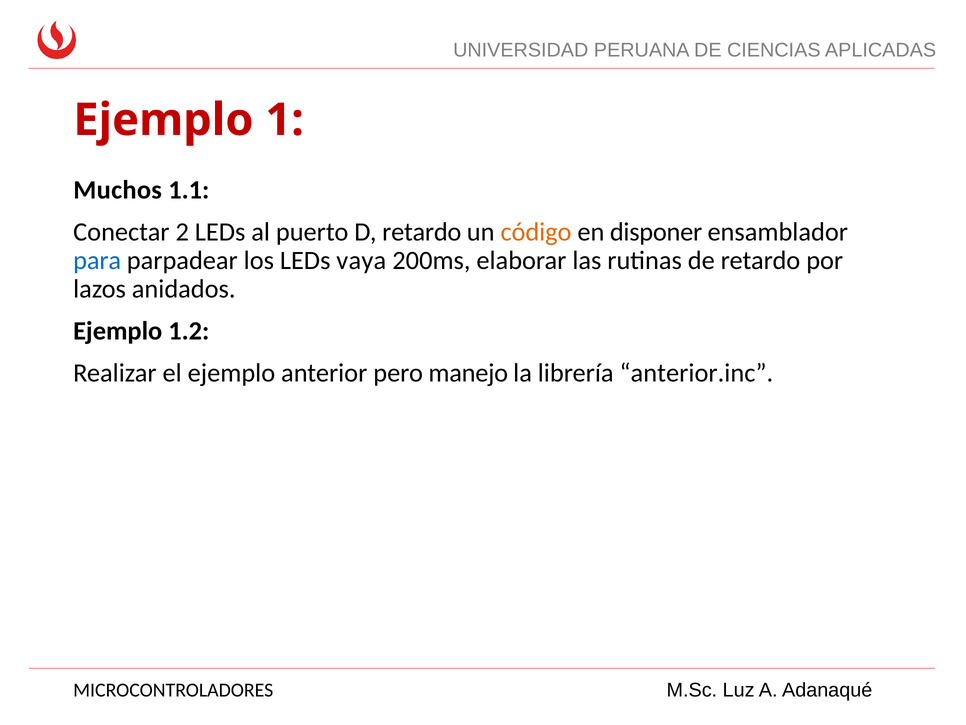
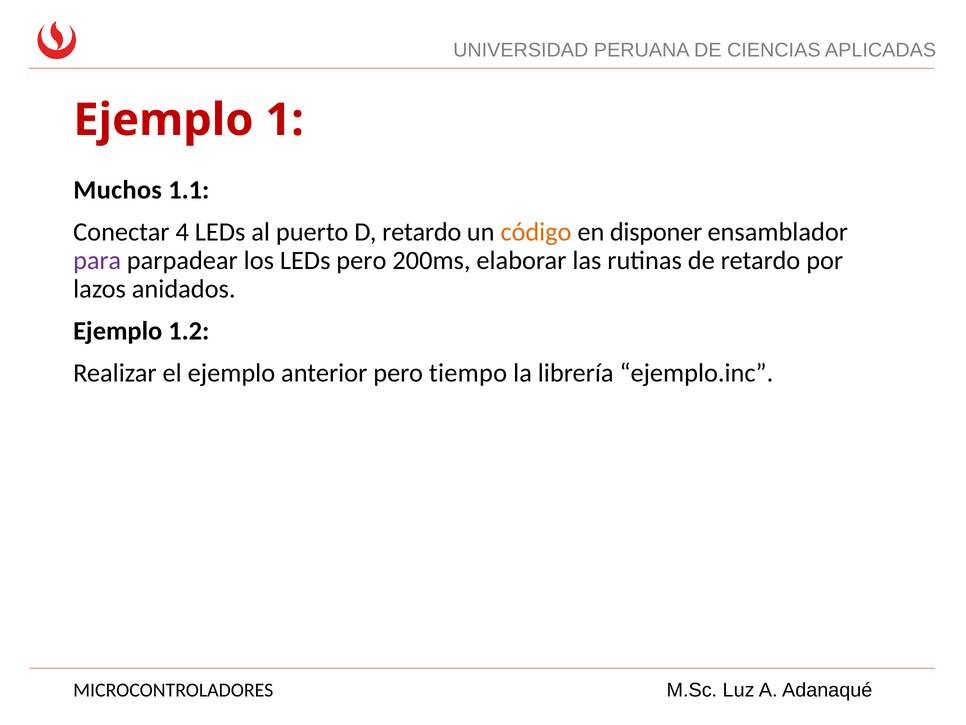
2: 2 -> 4 (182, 232)
para colour: blue -> purple (97, 260)
LEDs vaya: vaya -> pero (361, 260)
manejo: manejo -> tiempo (468, 373)
anterior.inc: anterior.inc -> ejemplo.inc (696, 373)
